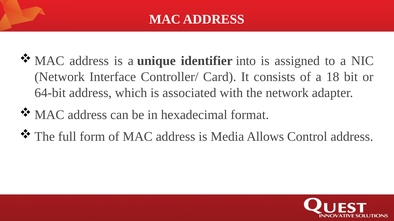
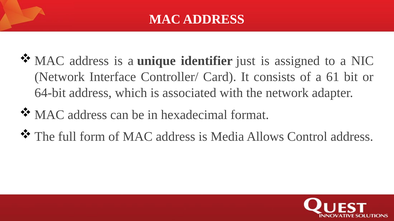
into: into -> just (246, 61)
18: 18 -> 61 (333, 77)
